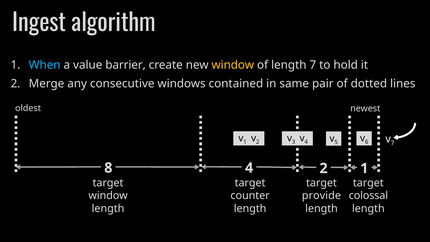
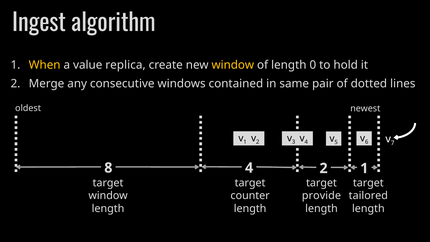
When colour: light blue -> yellow (45, 65)
barrier: barrier -> replica (126, 65)
length 7: 7 -> 0 (313, 65)
colossal: colossal -> tailored (368, 196)
